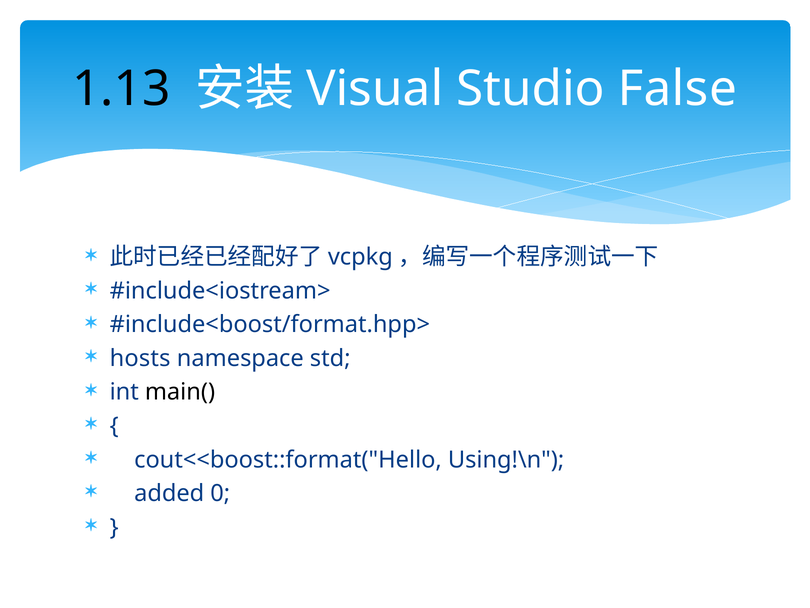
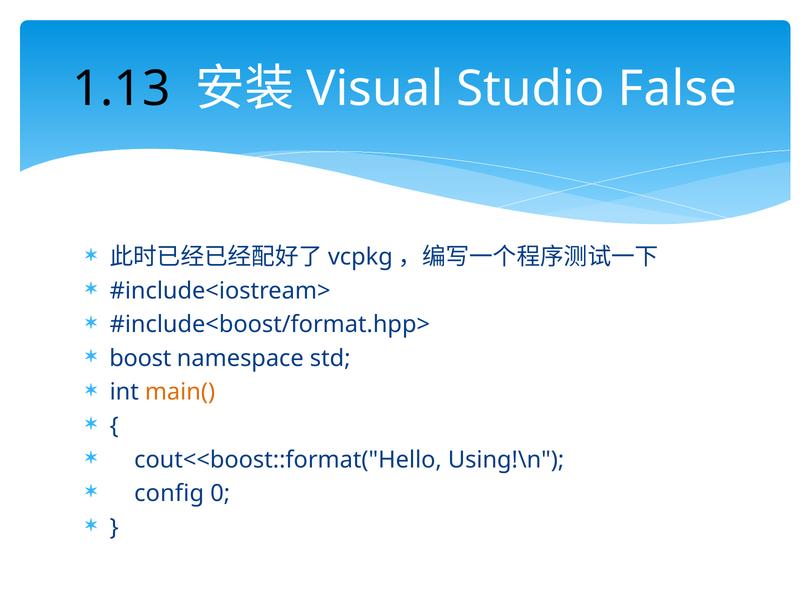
hosts: hosts -> boost (140, 358)
main( colour: black -> orange (180, 392)
added: added -> config (169, 493)
